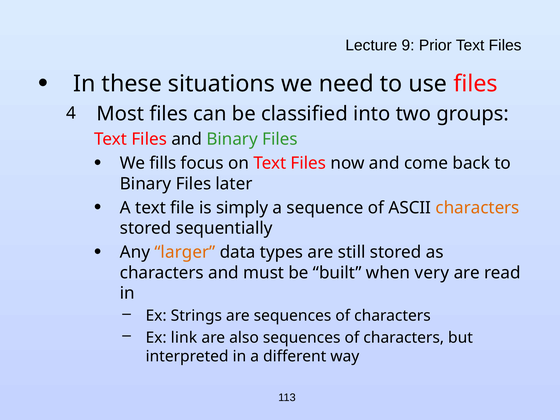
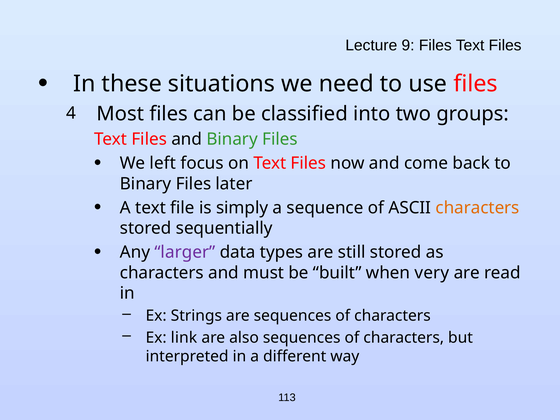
9 Prior: Prior -> Files (435, 45)
fills: fills -> left (163, 163)
larger colour: orange -> purple (185, 252)
